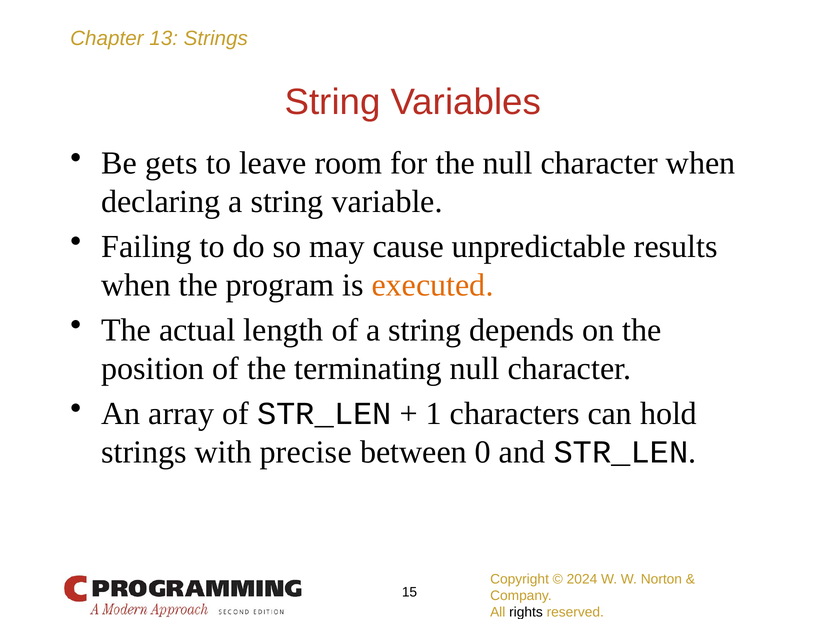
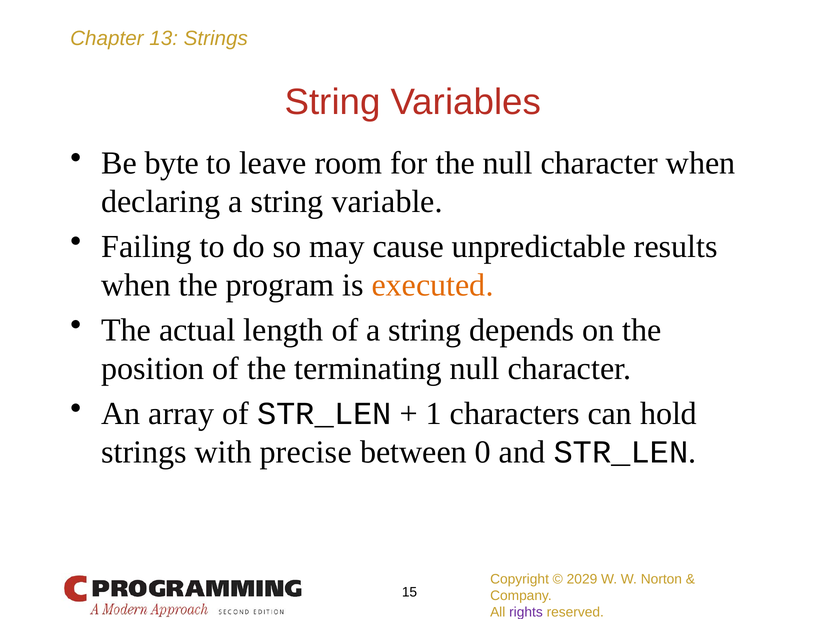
gets: gets -> byte (172, 163)
2024: 2024 -> 2029 (582, 580)
rights colour: black -> purple (526, 613)
